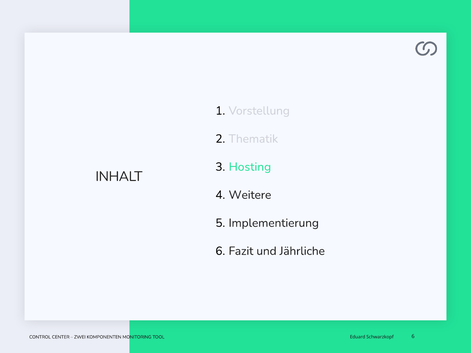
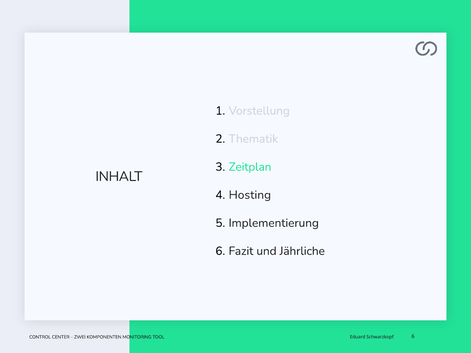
Hosting: Hosting -> Zeitplan (250, 167)
Weitere: Weitere -> Hosting (250, 195)
